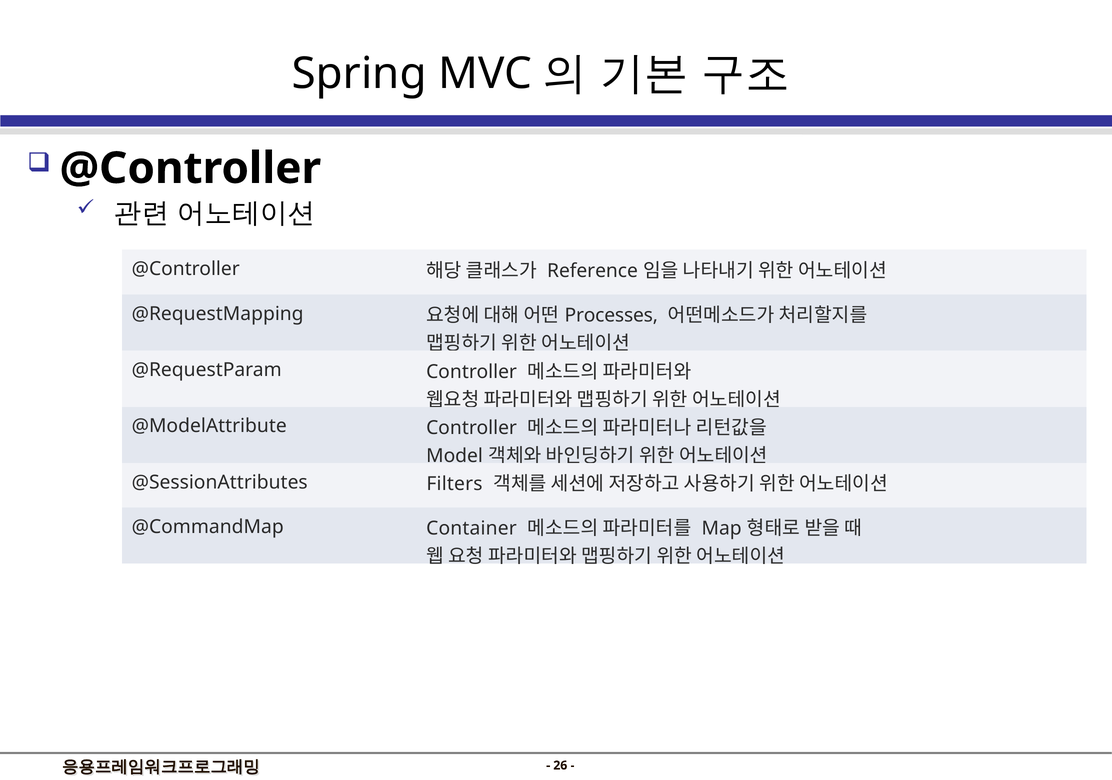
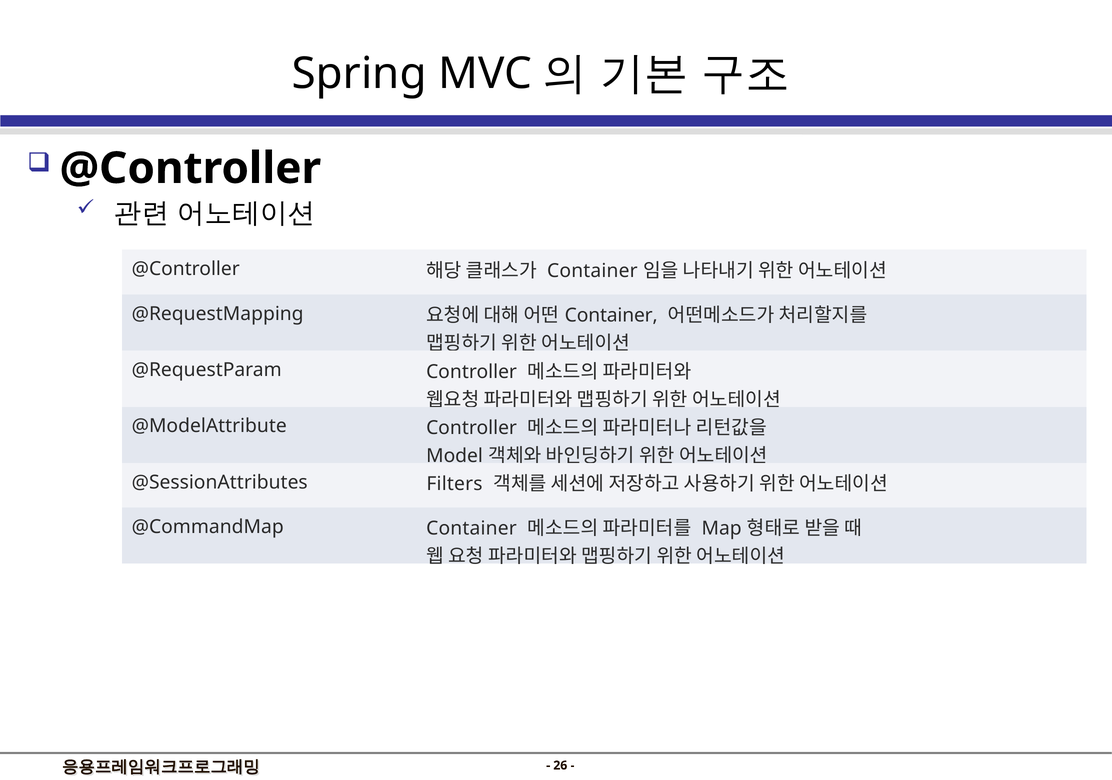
Reference: Reference -> Container (592, 271)
Processes: Processes -> Container (611, 316)
